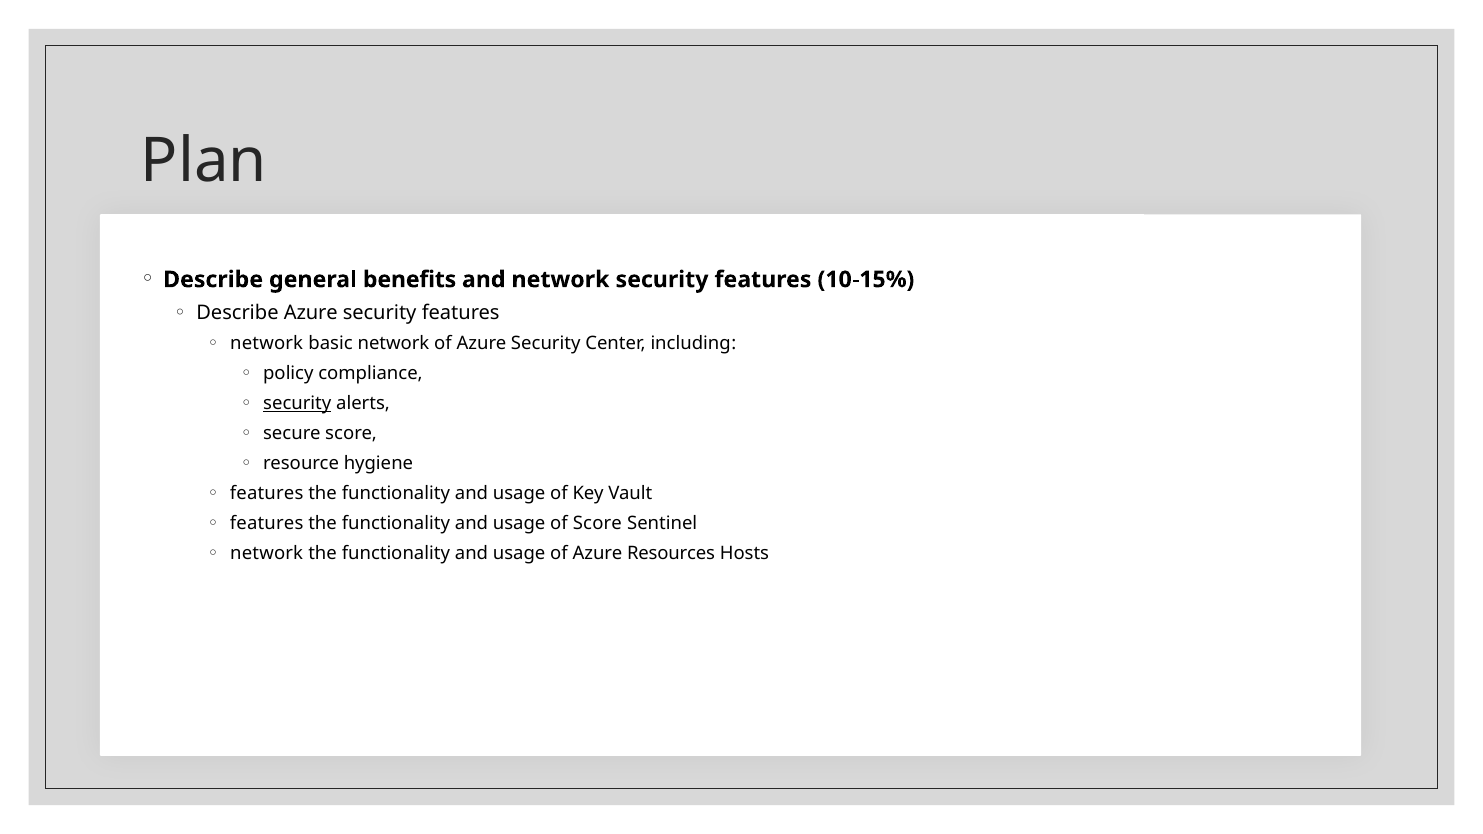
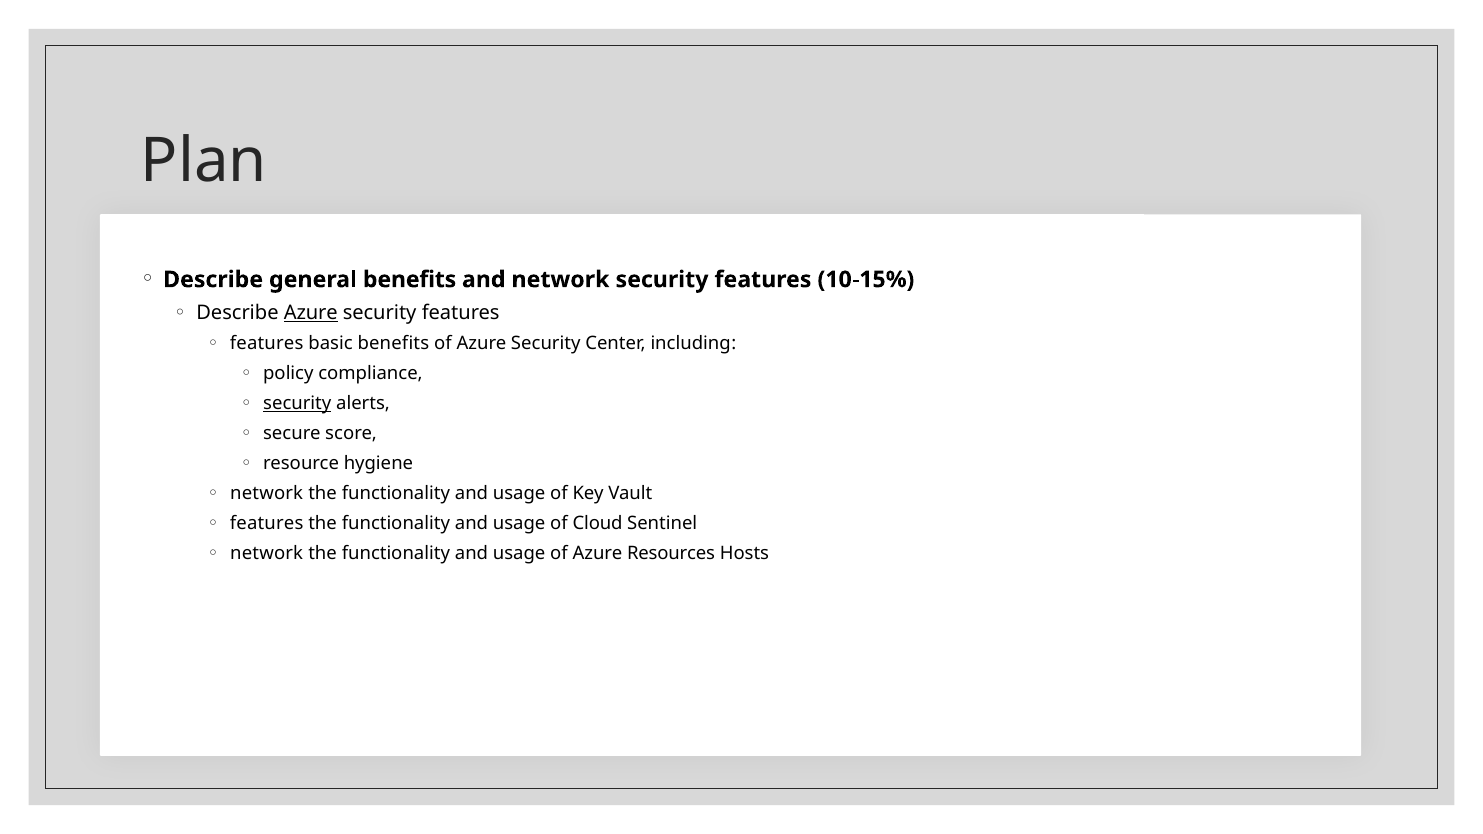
Azure underline: none -> present (311, 313)
network: network -> features (267, 344)
basic network: network -> benefits (393, 344)
features: features -> network (267, 494)
of Score: Score -> Cloud (598, 523)
